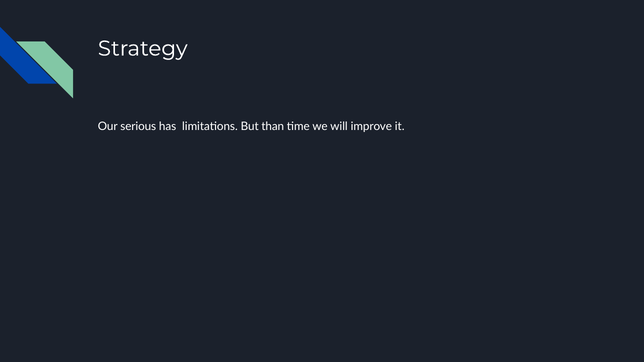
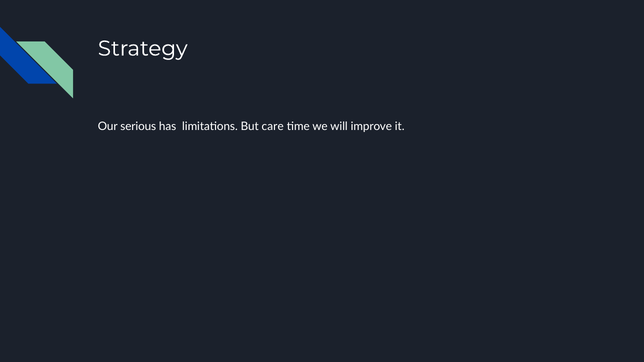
than: than -> care (273, 127)
